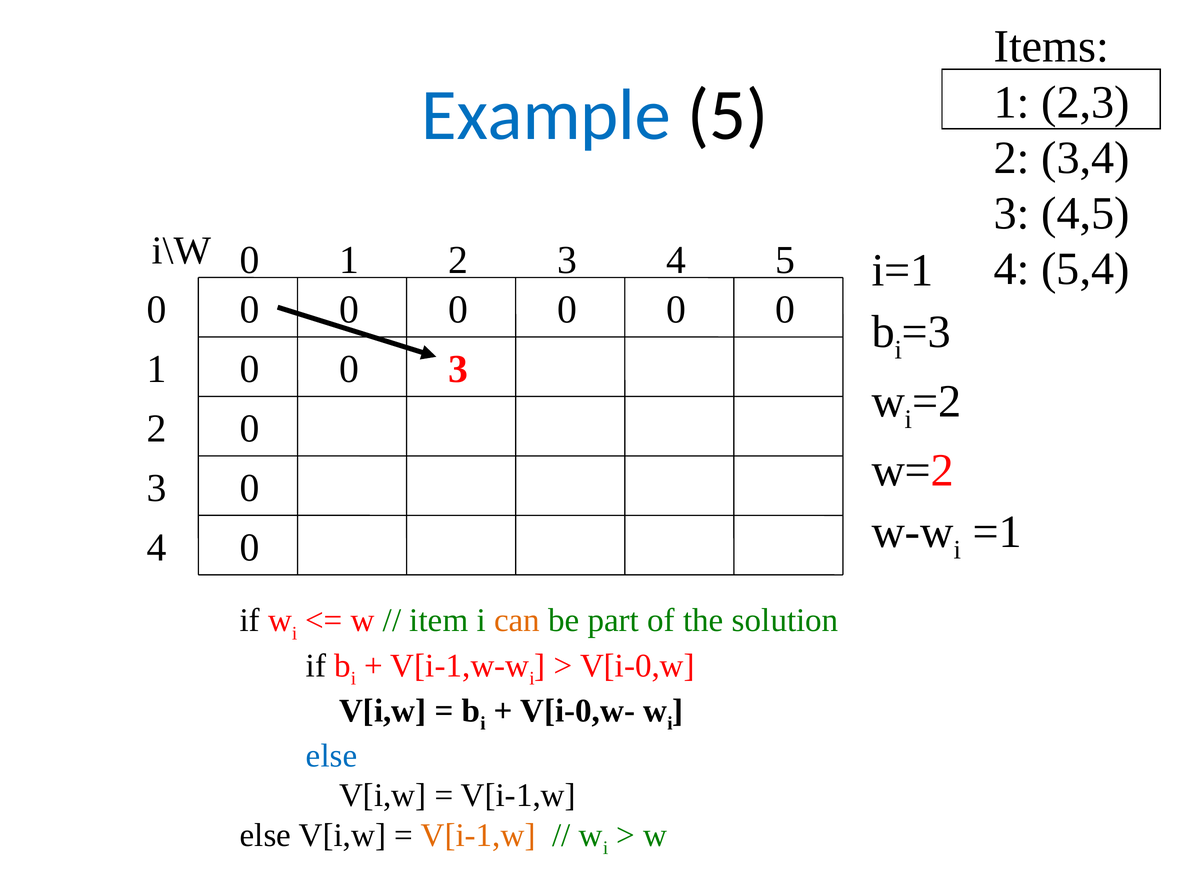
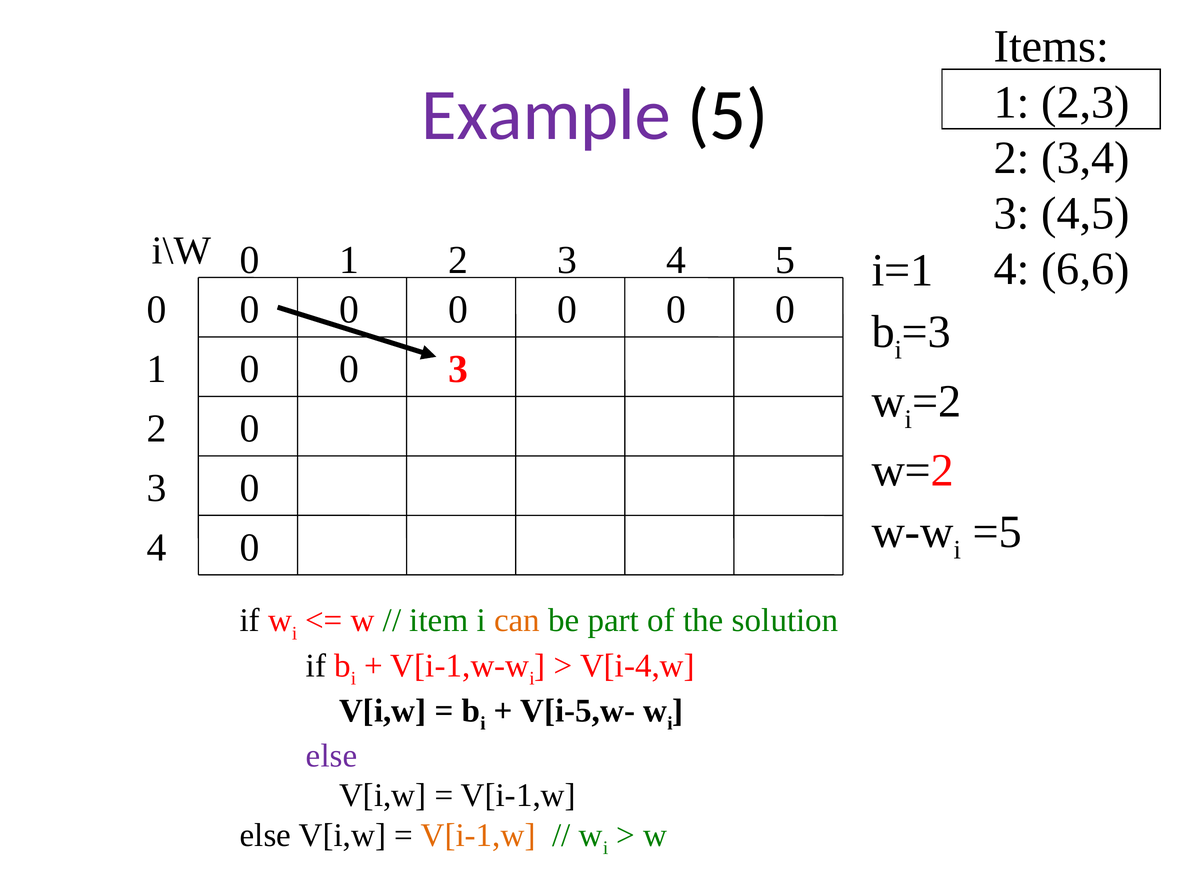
Example colour: blue -> purple (546, 115)
5,4: 5,4 -> 6,6 (1085, 269)
=1: =1 -> =5 (997, 532)
V[i-0,w: V[i-0,w -> V[i-4,w (637, 666)
V[i-0,w-: V[i-0,w- -> V[i-5,w- (578, 711)
else colour: blue -> purple (332, 756)
